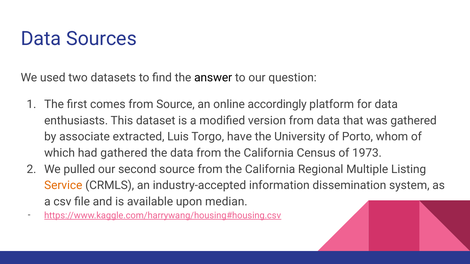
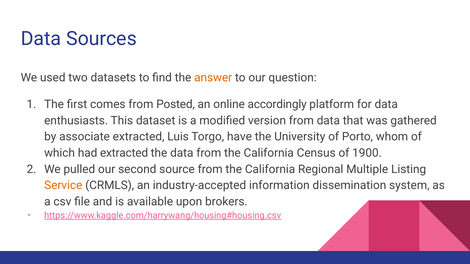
answer colour: black -> orange (213, 78)
from Source: Source -> Posted (176, 105)
had gathered: gathered -> extracted (124, 153)
1973: 1973 -> 1900 (367, 153)
median: median -> brokers (226, 202)
